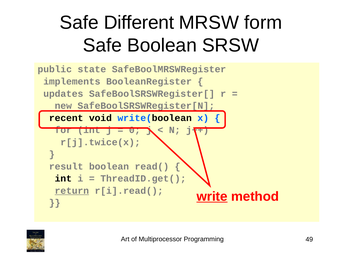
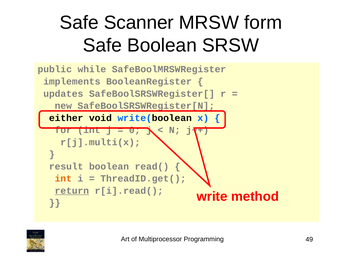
Different: Different -> Scanner (139, 23)
state: state -> while (92, 69)
recent: recent -> either (66, 118)
r[j].twice(x: r[j].twice(x -> r[j].multi(x (100, 142)
int colour: black -> orange (63, 179)
write underline: present -> none (212, 197)
